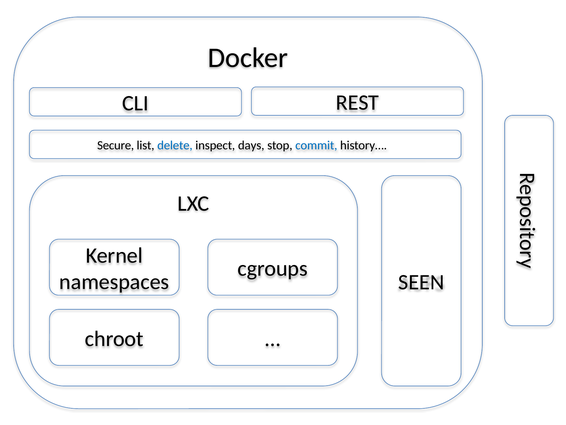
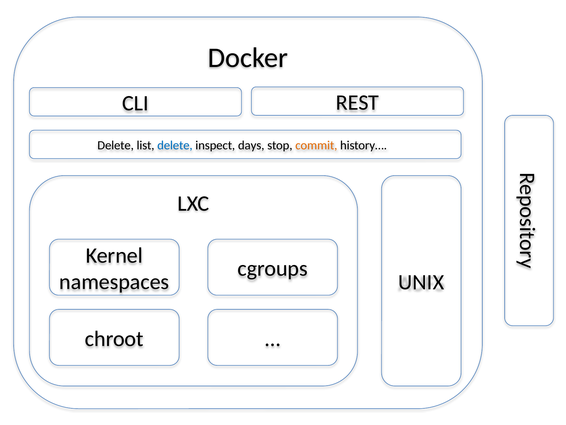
Secure: Secure -> Delete (116, 145)
commit colour: blue -> orange (316, 145)
SEEN: SEEN -> UNIX (421, 282)
